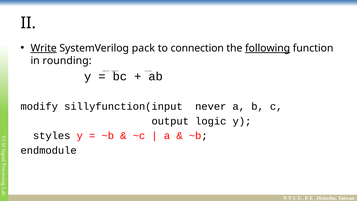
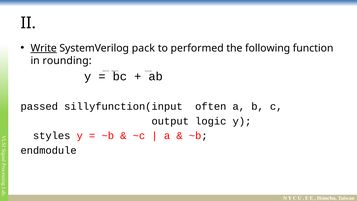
connection: connection -> performed (197, 48)
following underline: present -> none (268, 48)
modify: modify -> passed (39, 106)
never: never -> often (211, 106)
